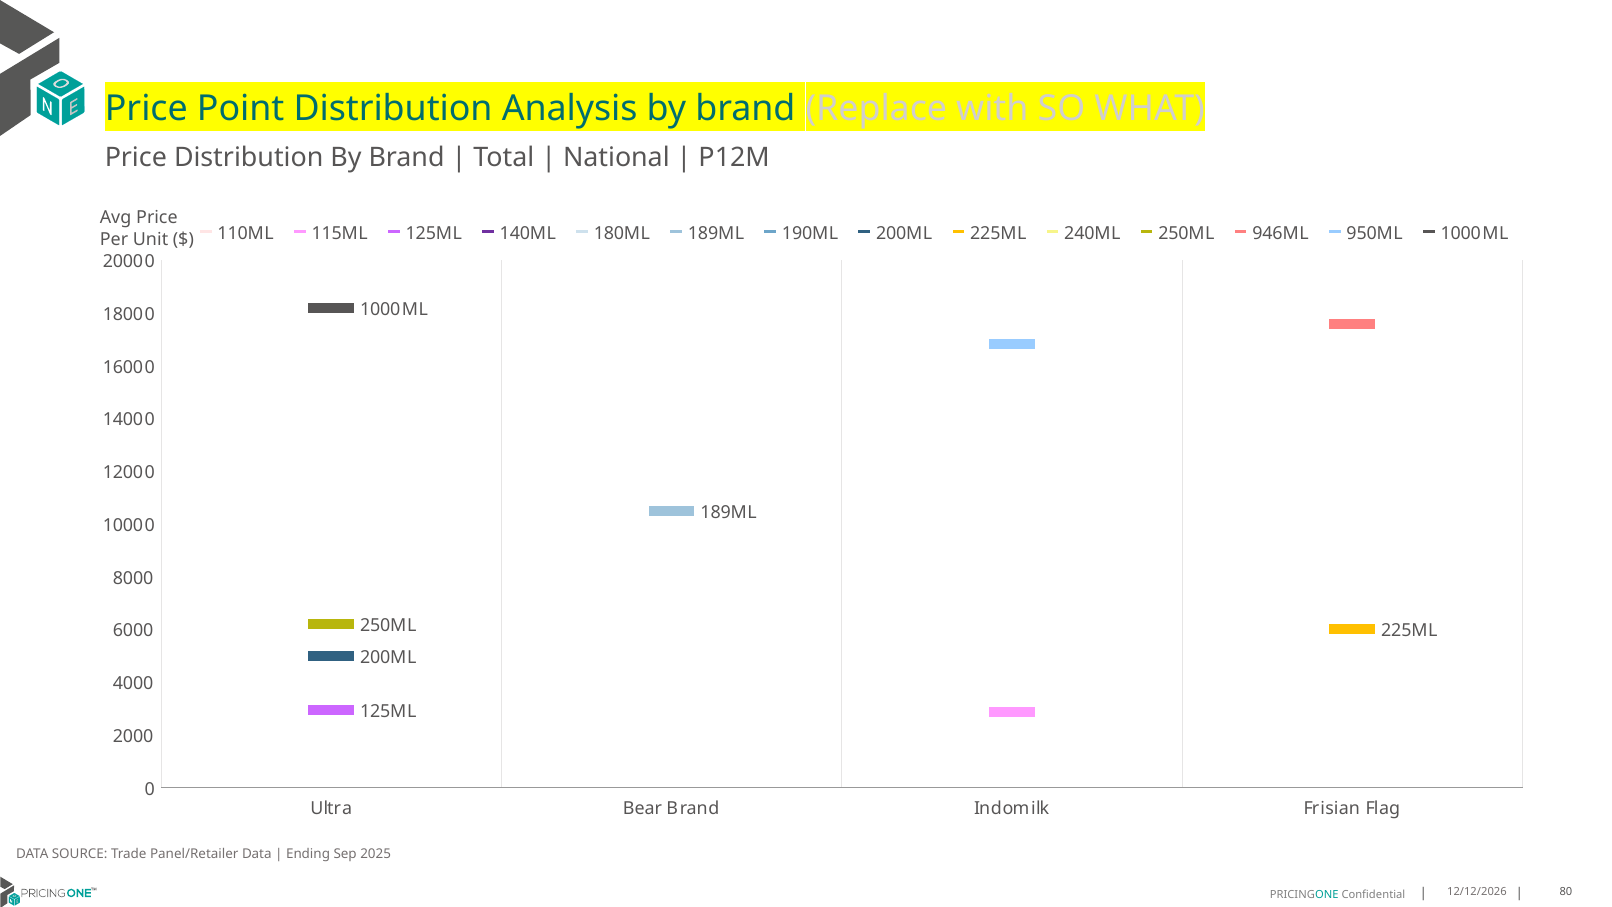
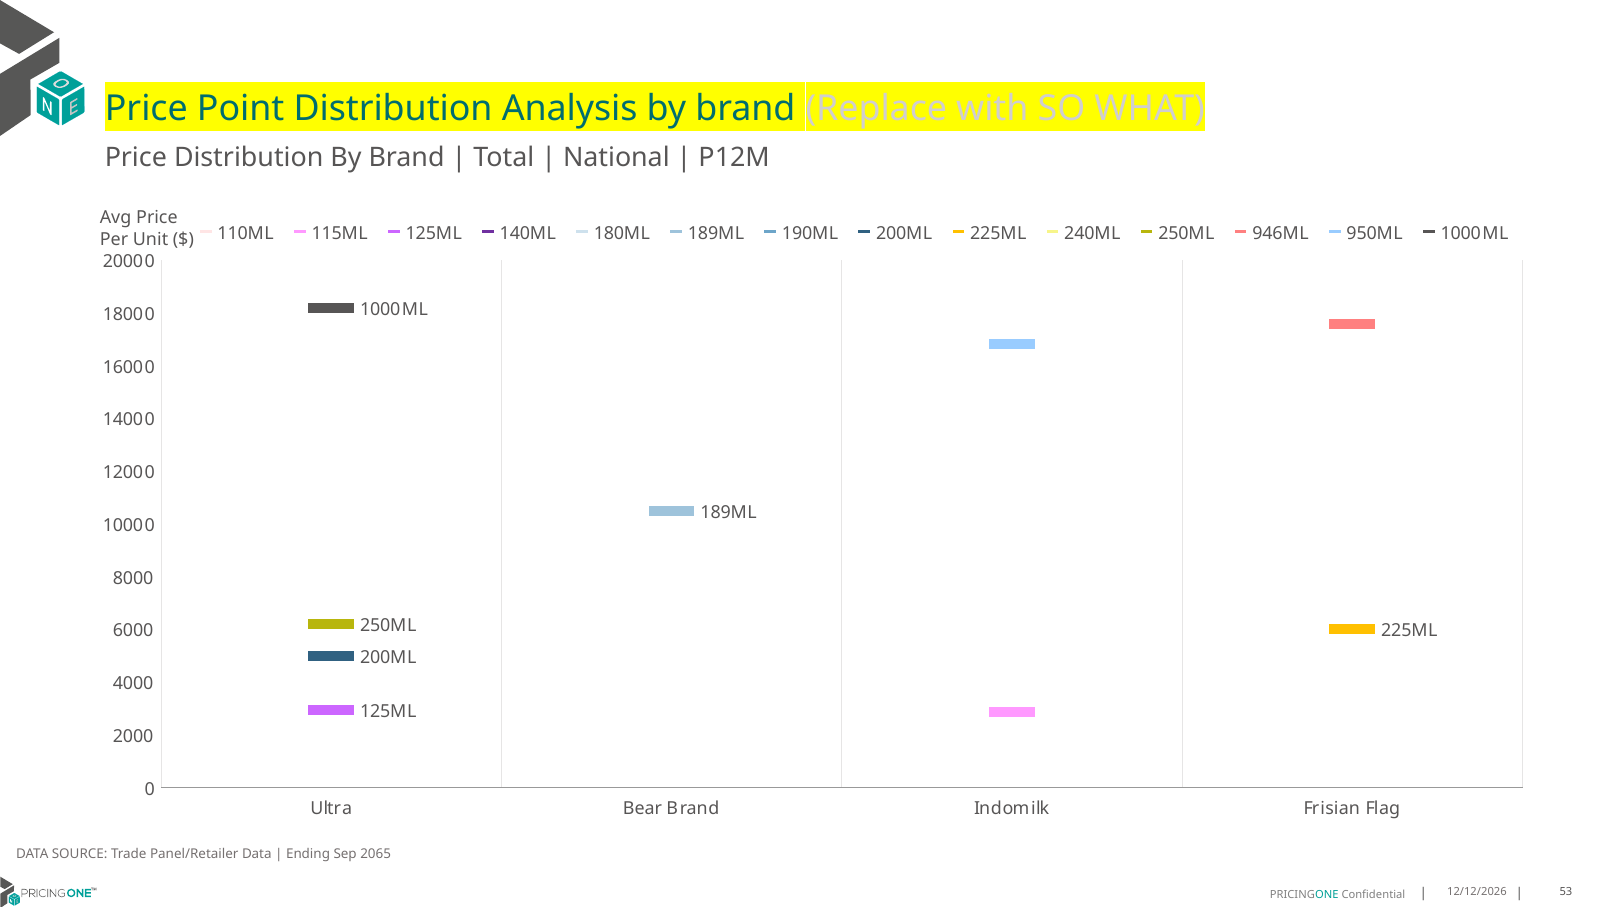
2025: 2025 -> 2065 (376, 854)
80: 80 -> 53 (1566, 892)
